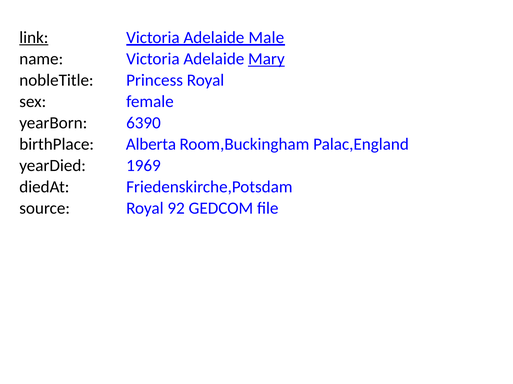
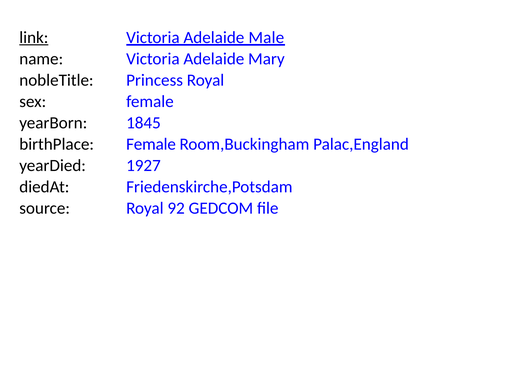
Mary underline: present -> none (266, 59)
6390: 6390 -> 1845 (143, 123)
birthPlace Alberta: Alberta -> Female (151, 144)
1969: 1969 -> 1927 (143, 166)
